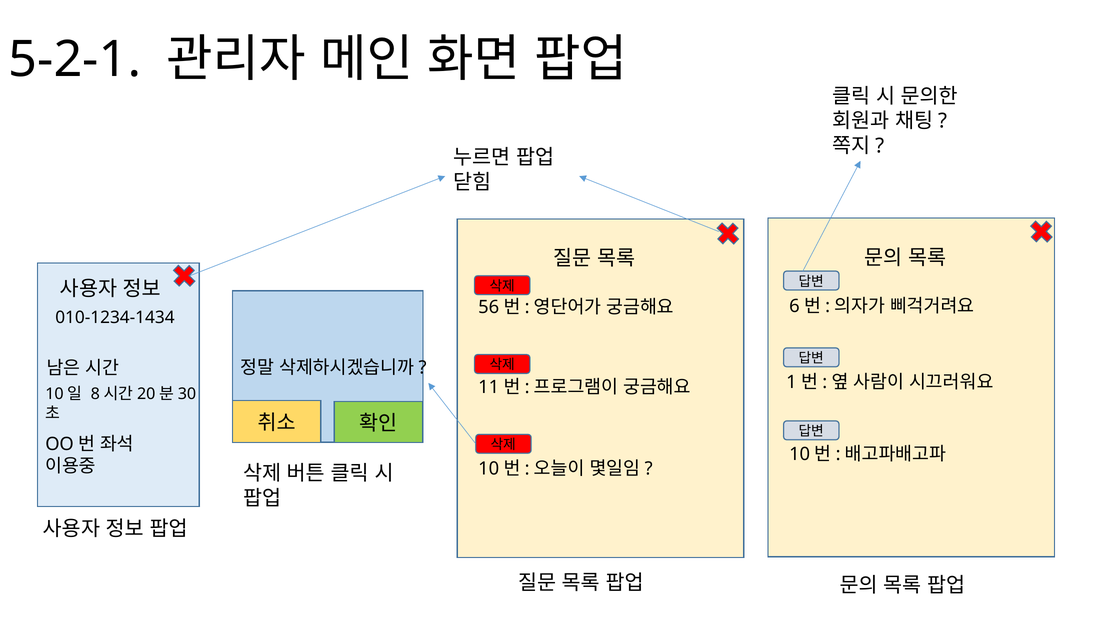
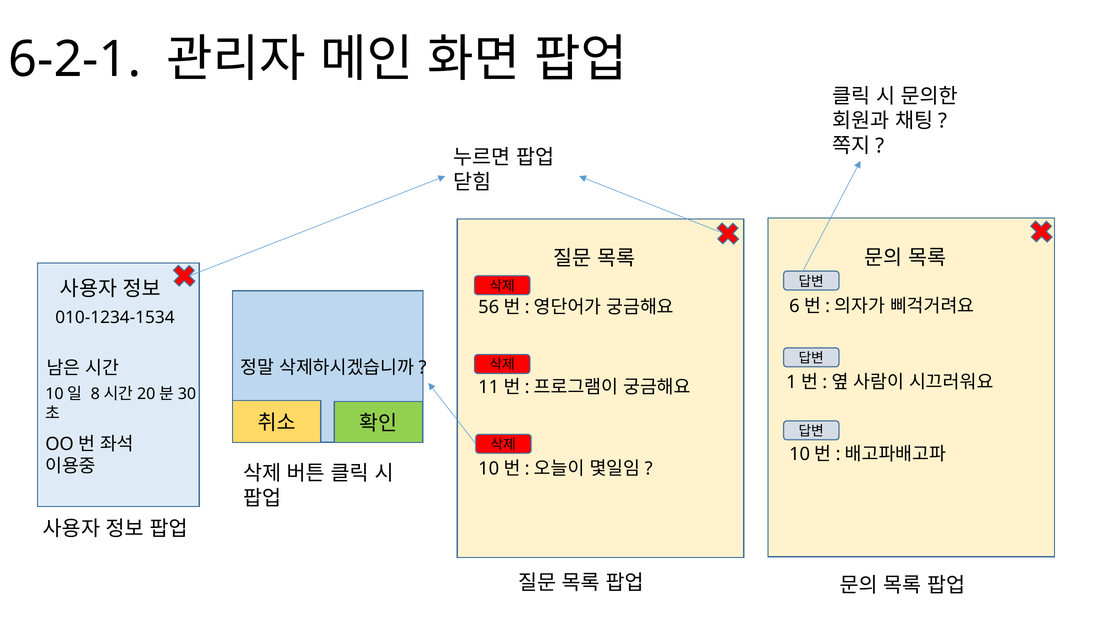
5-2-1: 5-2-1 -> 6-2-1 (75, 60)
010-1234-1434: 010-1234-1434 -> 010-1234-1534 (115, 318)
